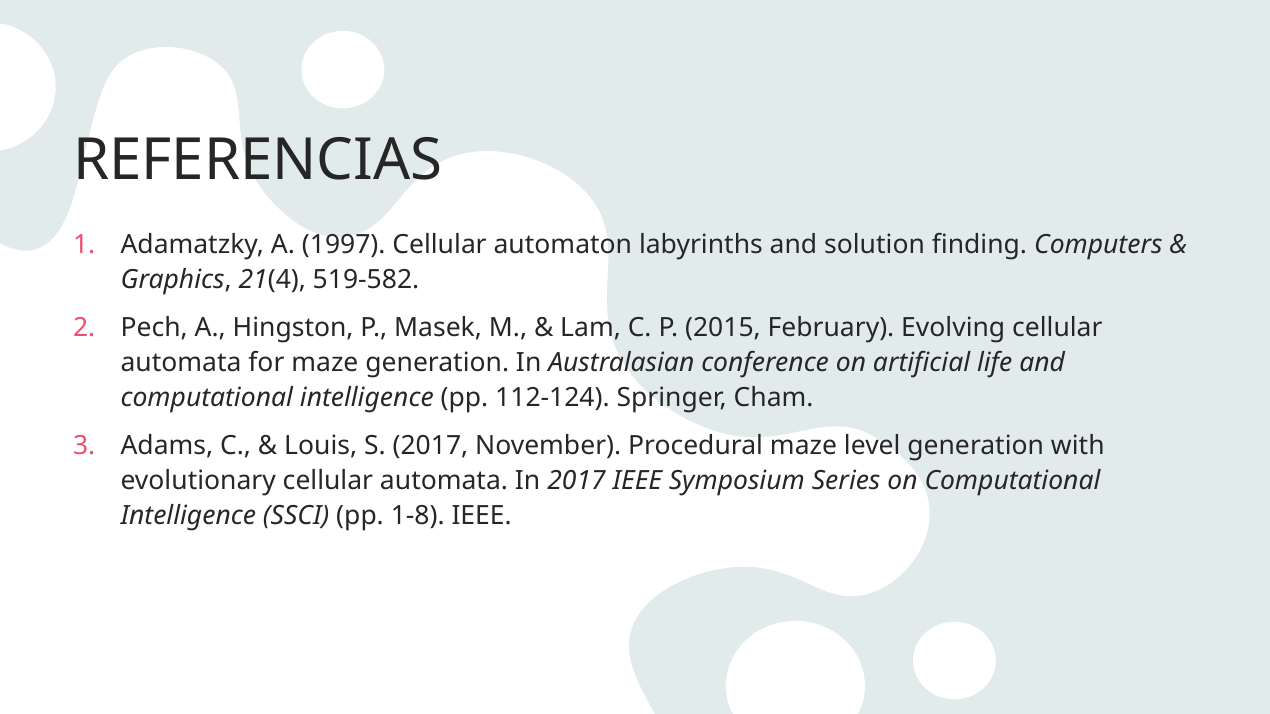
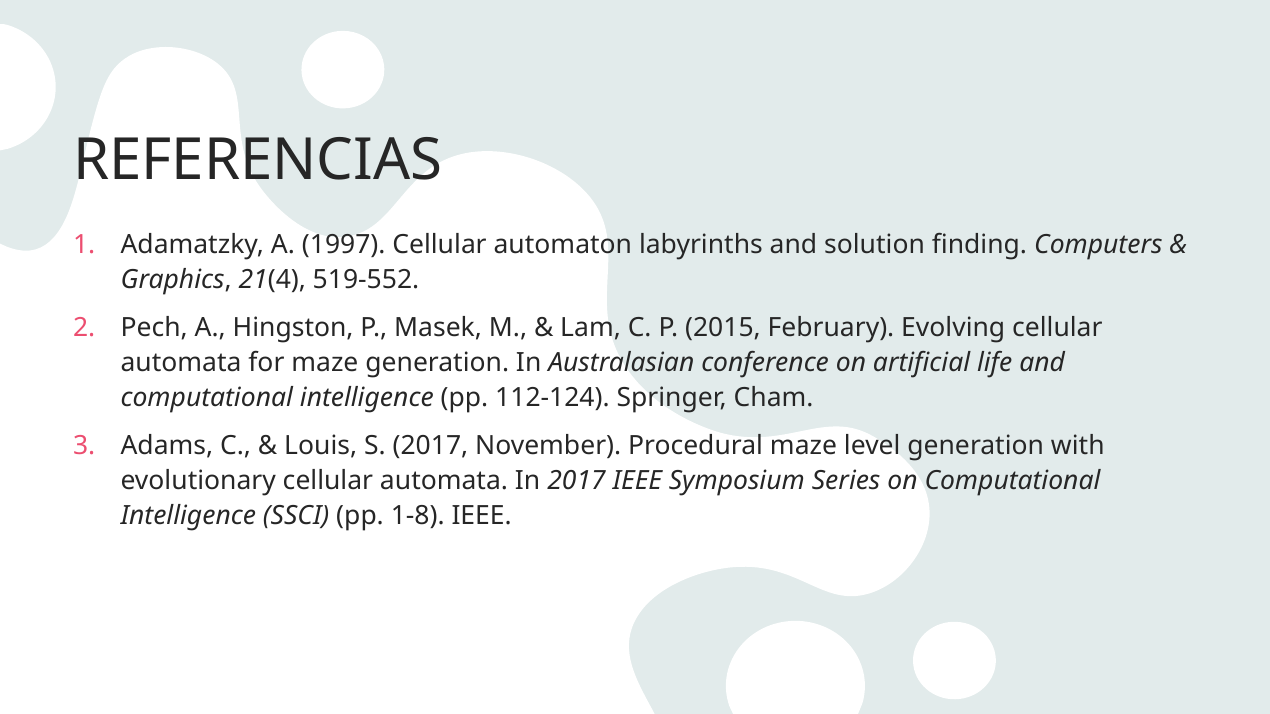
519-582: 519-582 -> 519-552 (366, 280)
